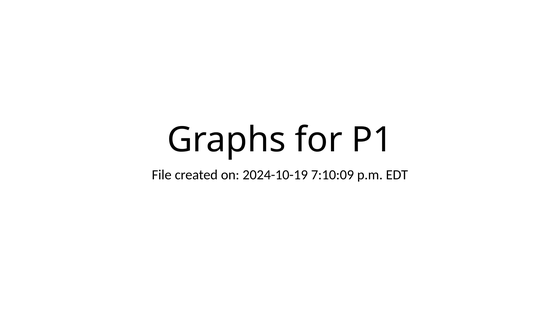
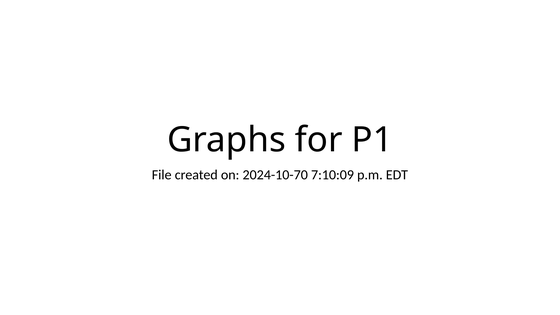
2024-10-19: 2024-10-19 -> 2024-10-70 (275, 175)
